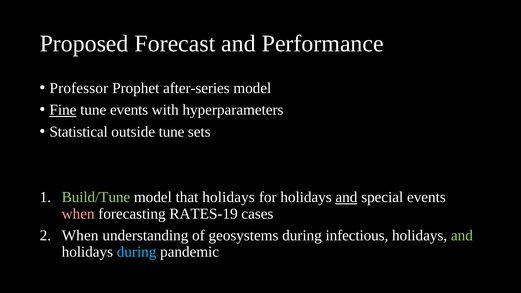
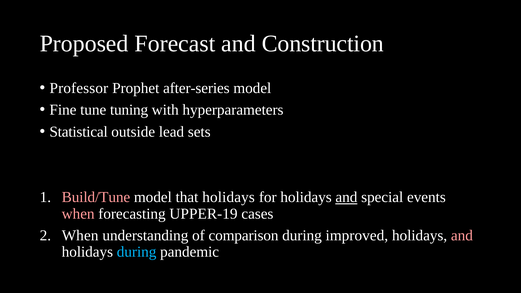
Performance: Performance -> Construction (323, 44)
Fine underline: present -> none (63, 110)
tune events: events -> tuning (129, 110)
outside tune: tune -> lead (171, 132)
Build/Tune colour: light green -> pink (96, 197)
RATES-19: RATES-19 -> UPPER-19 (203, 214)
geosystems: geosystems -> comparison (244, 236)
infectious: infectious -> improved (357, 236)
and colour: light green -> pink (462, 236)
